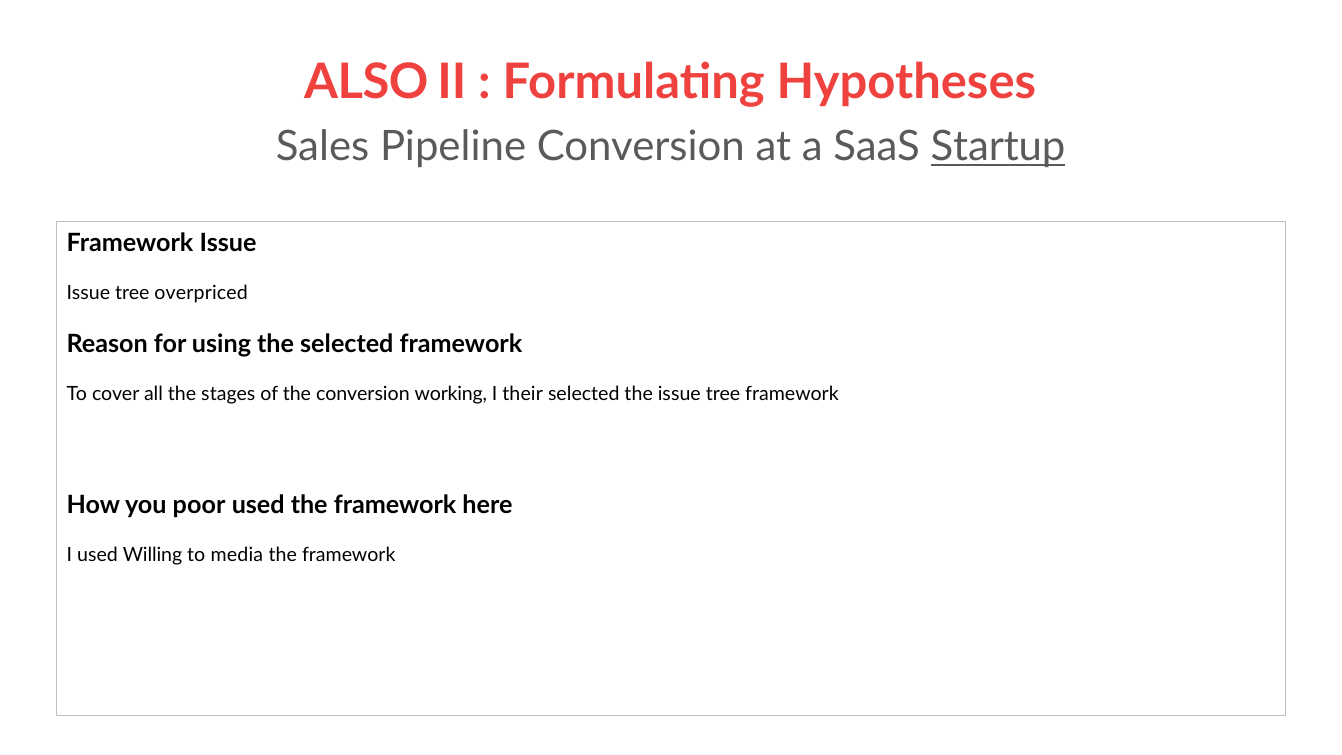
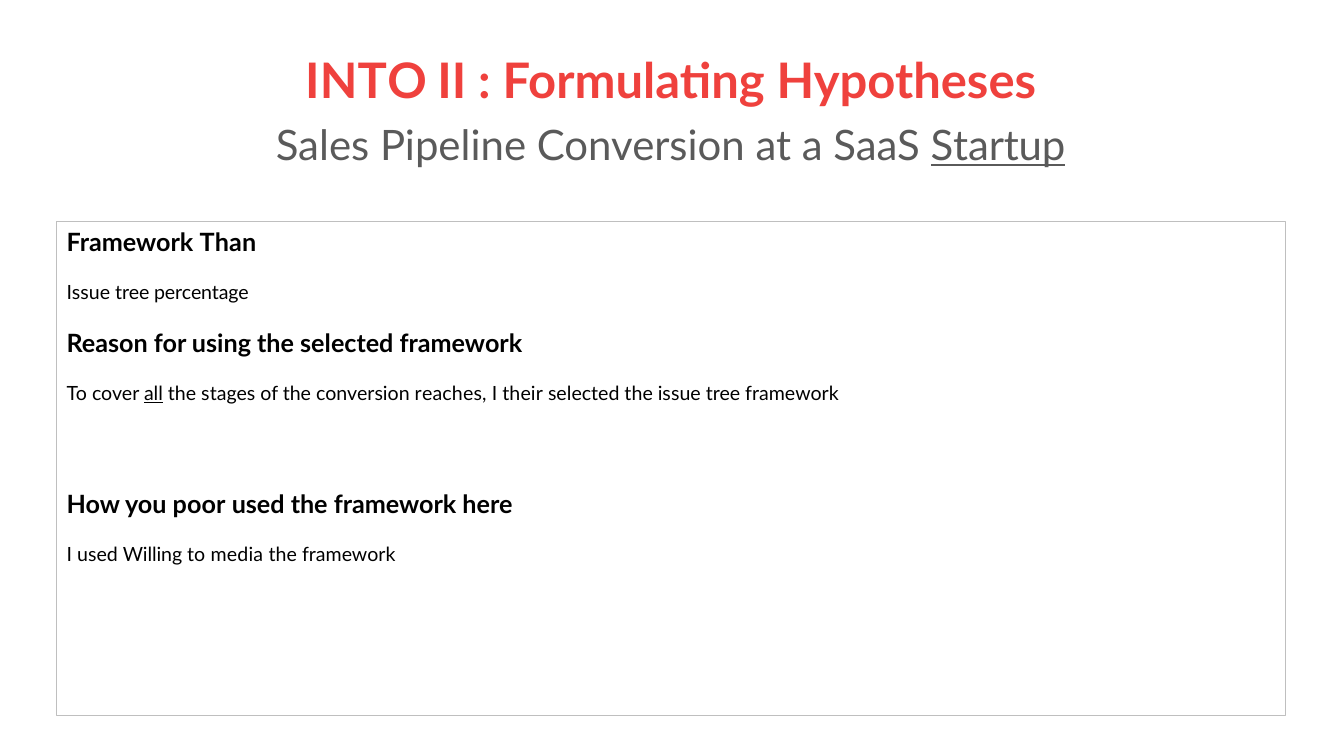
ALSO: ALSO -> INTO (366, 83)
Framework Issue: Issue -> Than (228, 243)
overpriced: overpriced -> percentage (201, 293)
all underline: none -> present (153, 394)
working: working -> reaches (451, 394)
